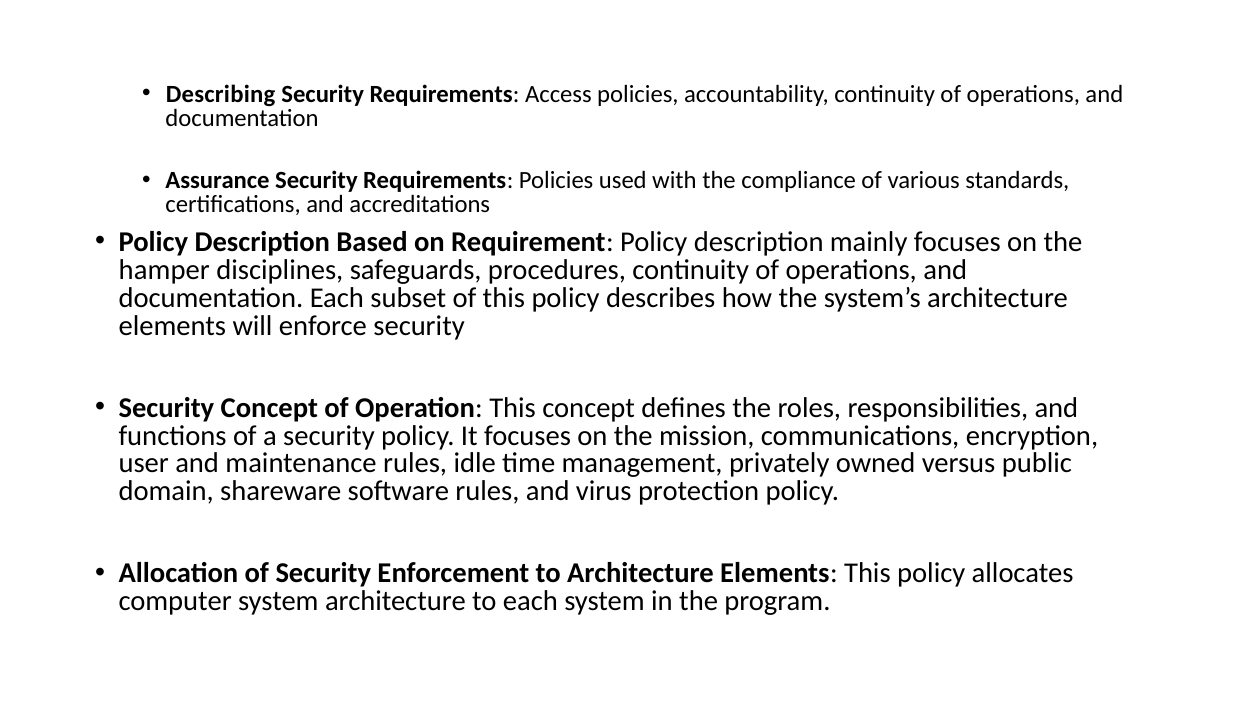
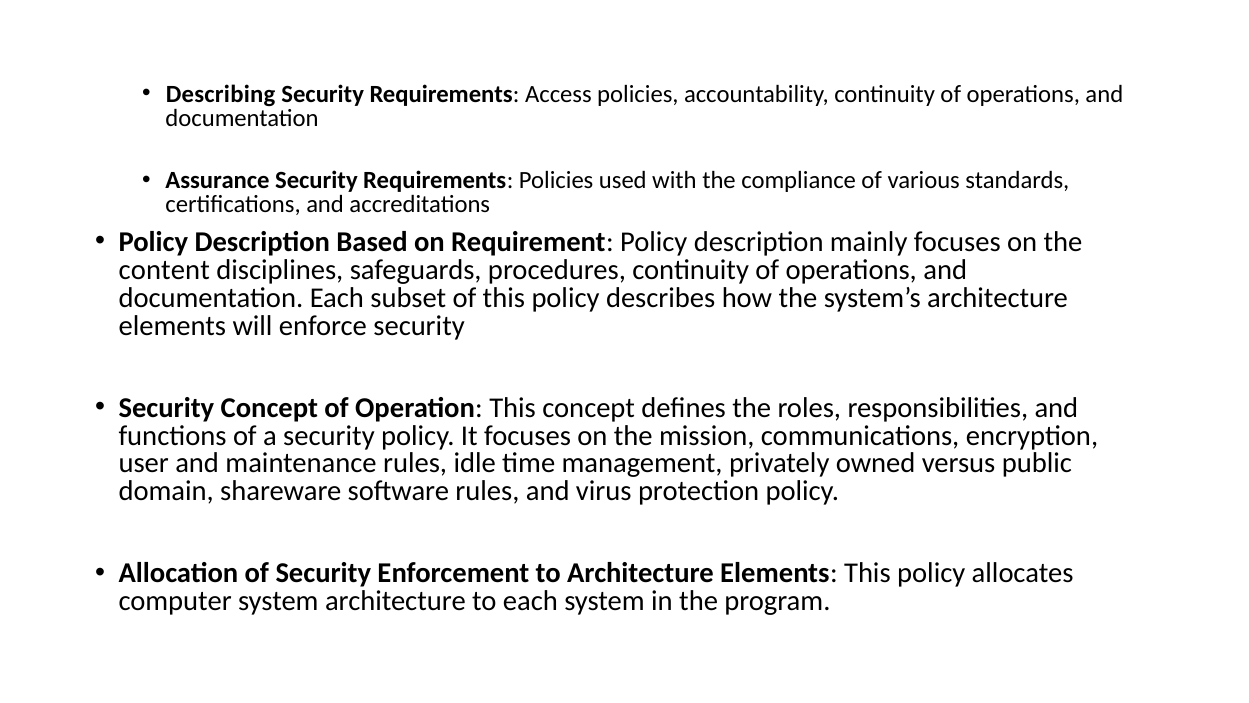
hamper: hamper -> content (164, 270)
